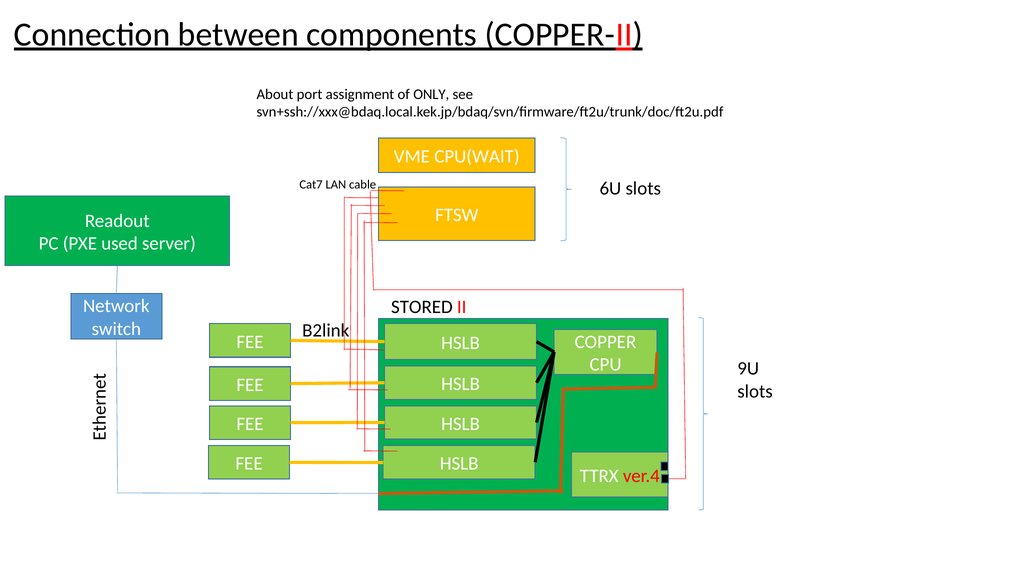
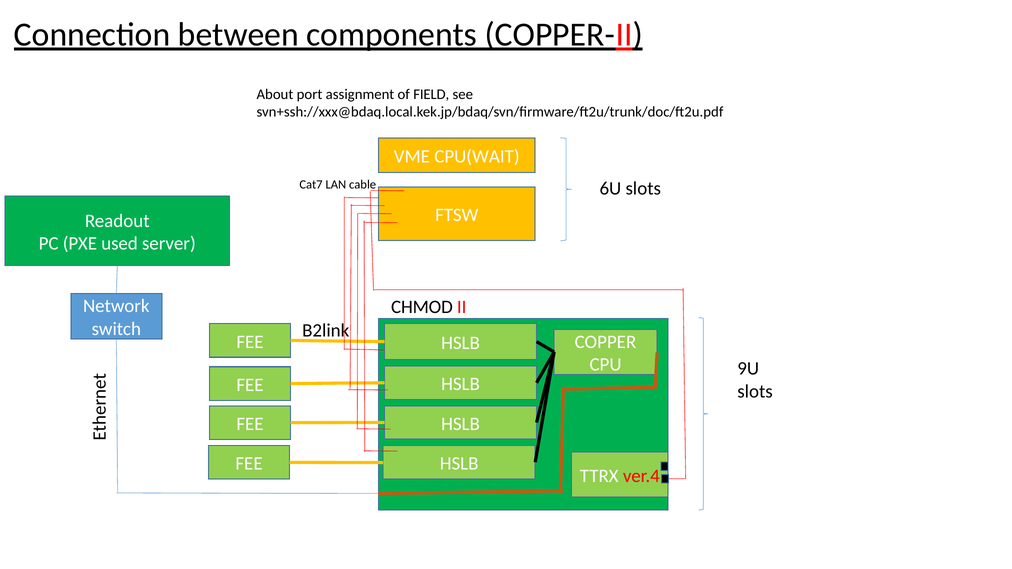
ONLY: ONLY -> FIELD (431, 94)
STORED: STORED -> CHMOD (422, 307)
